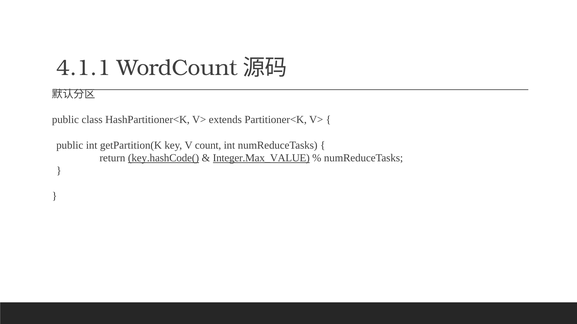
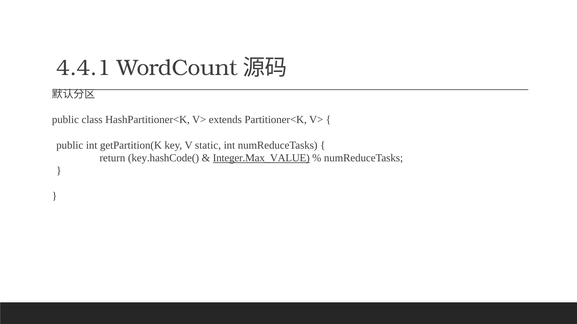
4.1.1: 4.1.1 -> 4.4.1 (84, 68)
count: count -> static (208, 145)
key.hashCode( underline: present -> none (164, 158)
